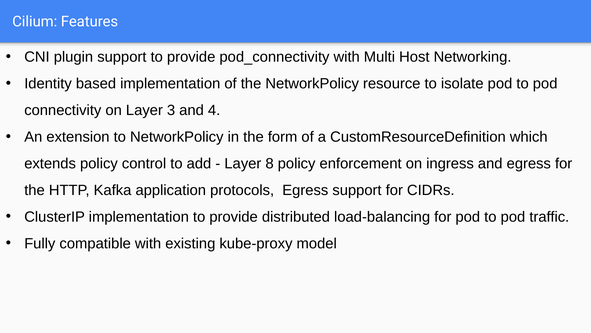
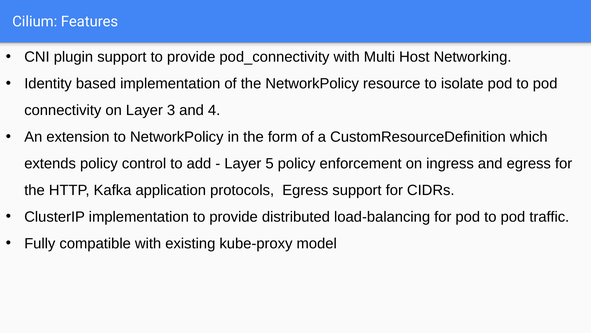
8: 8 -> 5 (270, 163)
